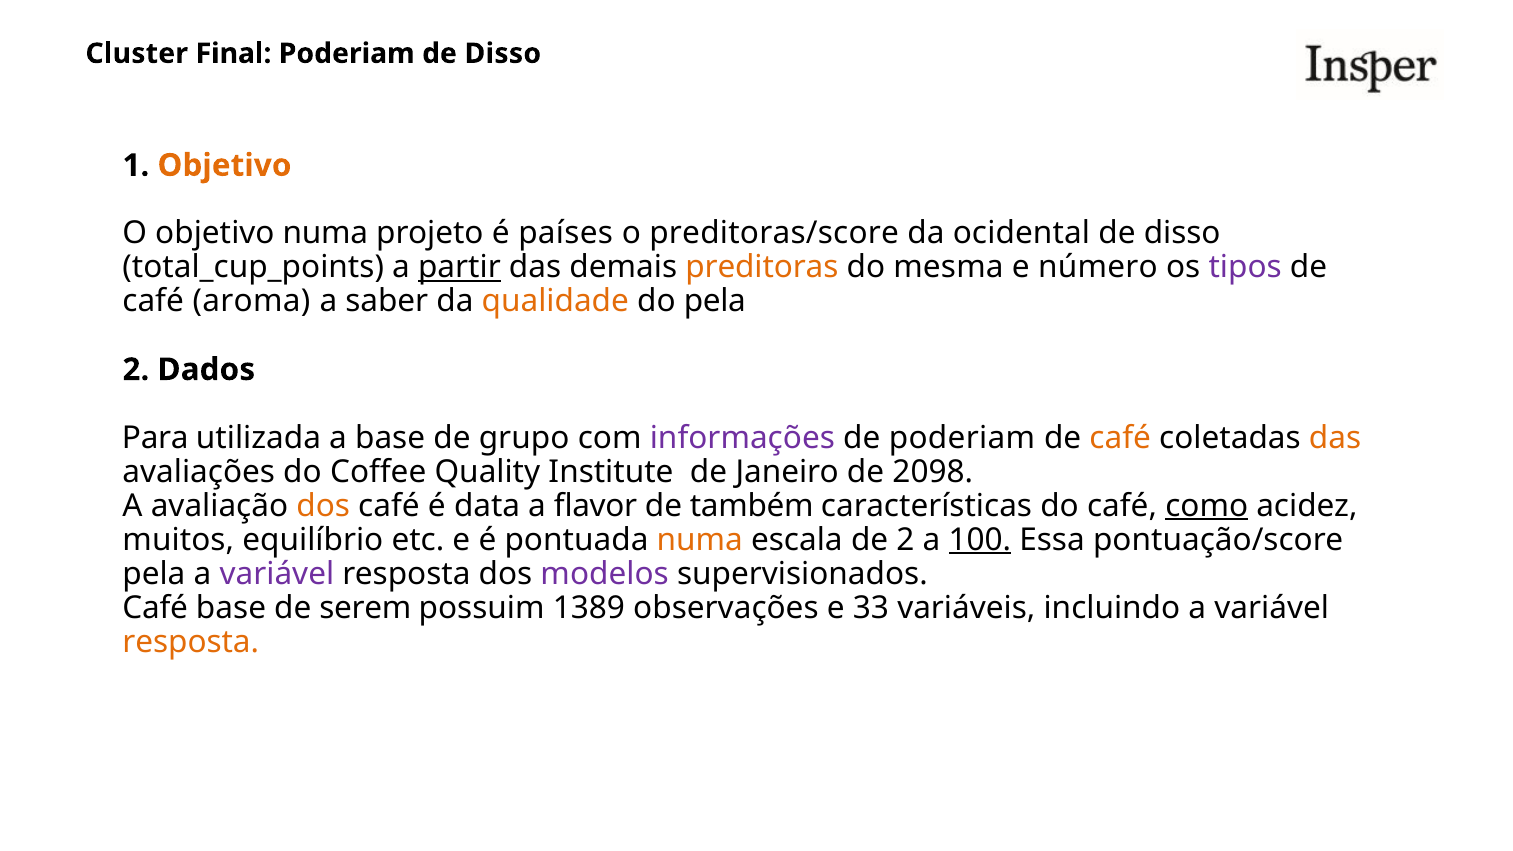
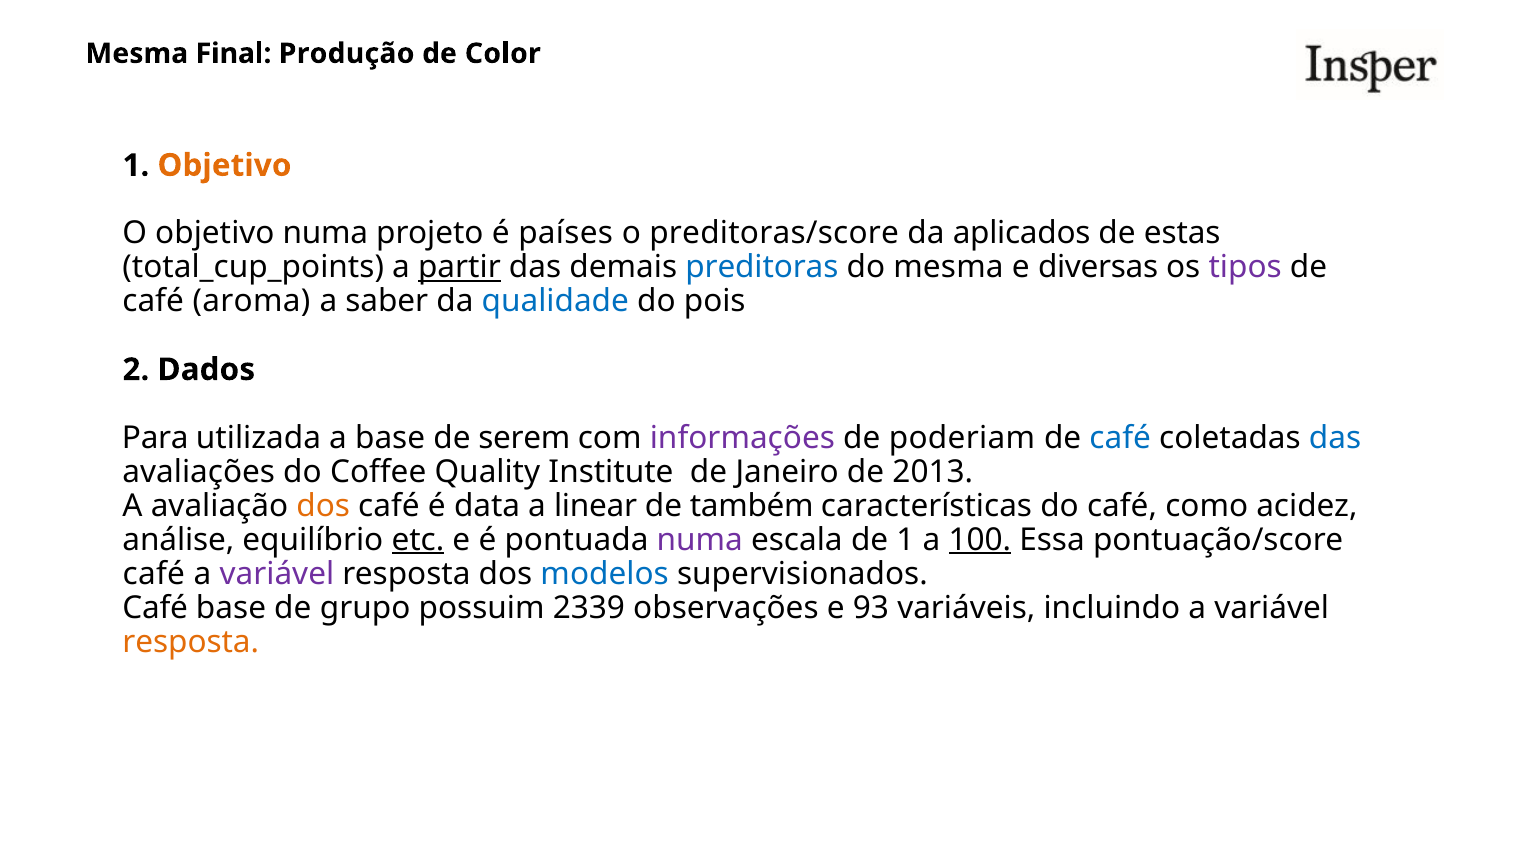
Cluster: Cluster -> Mesma (137, 54)
Poderiam: Poderiam -> Produção (347, 54)
Disso: Disso -> Color (503, 54)
ocidental: ocidental -> aplicados (1022, 233)
disso: disso -> estas (1182, 233)
preditoras colour: orange -> blue (762, 268)
número: número -> diversas (1098, 268)
qualidade colour: orange -> blue (555, 302)
do pela: pela -> pois (715, 302)
grupo: grupo -> serem (524, 438)
café colour: orange -> blue (1120, 438)
das colour: orange -> blue (1335, 438)
2098: 2098 -> 2013 (933, 472)
flavor: flavor -> linear (596, 506)
como underline: present -> none (1207, 506)
muitos: muitos -> análise (178, 540)
etc underline: none -> present (418, 540)
numa colour: orange -> purple (700, 540)
de 2: 2 -> 1 (905, 540)
pela: pela -> café (154, 574)
modelos colour: purple -> blue (605, 574)
serem: serem -> grupo (365, 608)
1389: 1389 -> 2339 (589, 608)
33: 33 -> 93 (871, 608)
